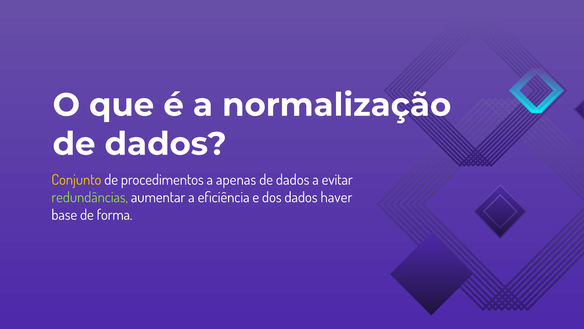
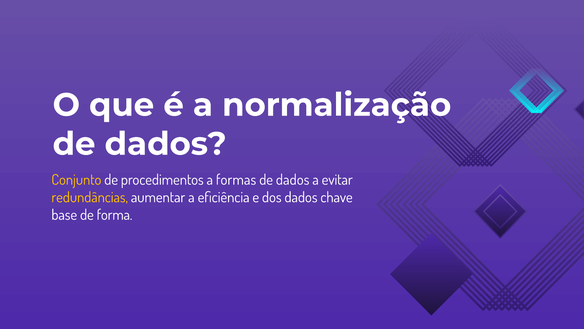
apenas: apenas -> formas (236, 180)
redundâncias colour: light green -> yellow (90, 197)
haver: haver -> chave (337, 197)
